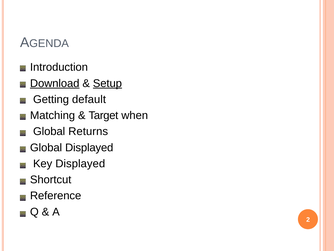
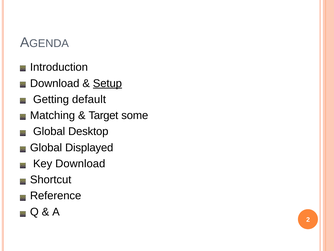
Download underline: present -> none (55, 83)
when: when -> some (135, 115)
Returns: Returns -> Desktop (88, 131)
Key Displayed: Displayed -> Download (80, 163)
